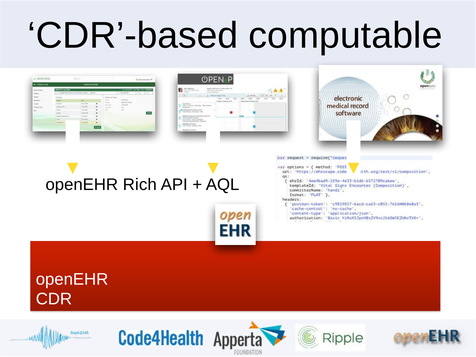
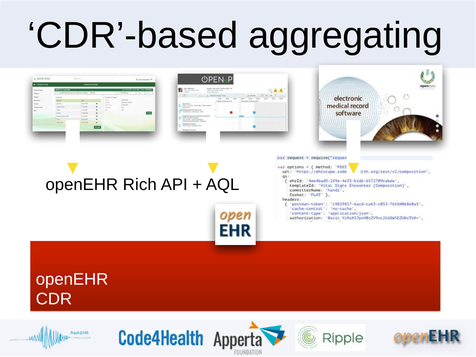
computable: computable -> aggregating (346, 36)
